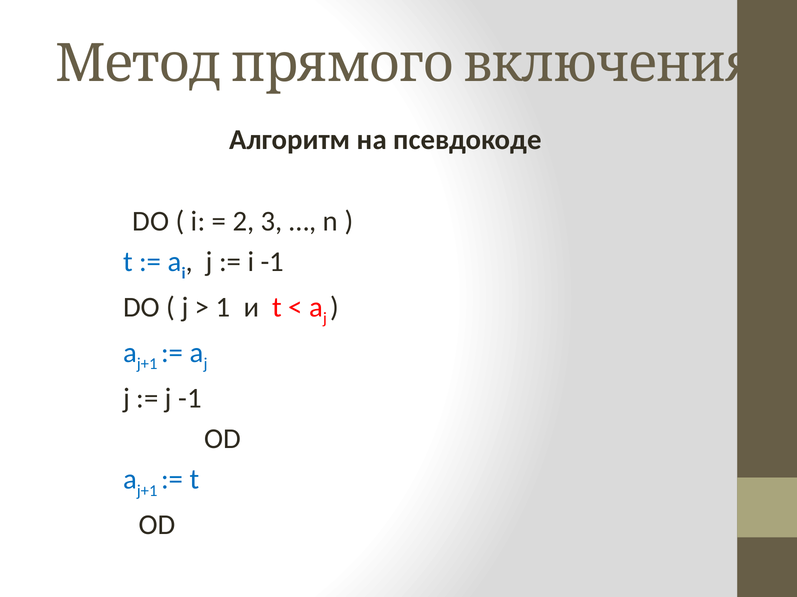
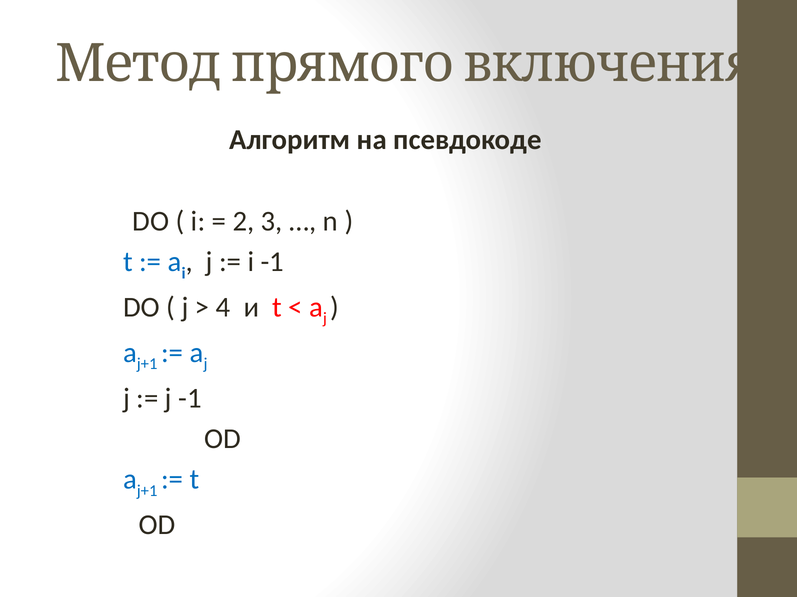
1: 1 -> 4 (223, 308)
